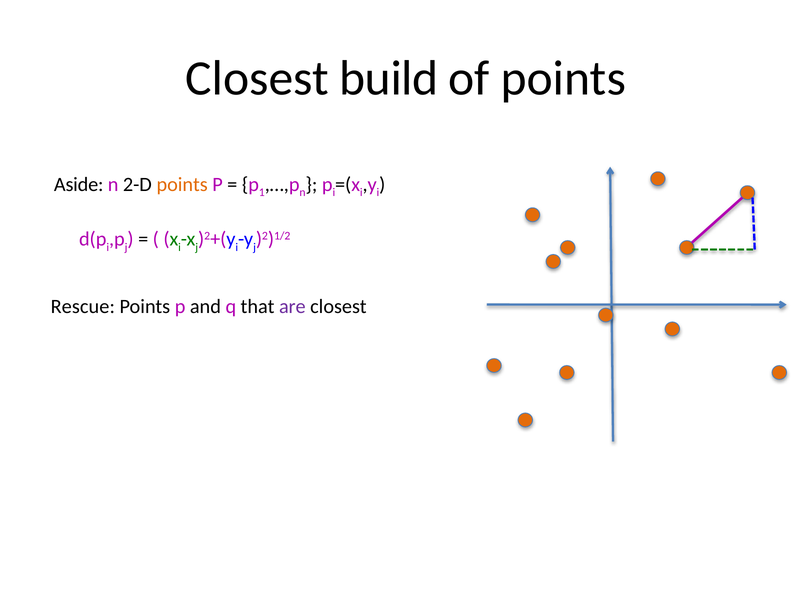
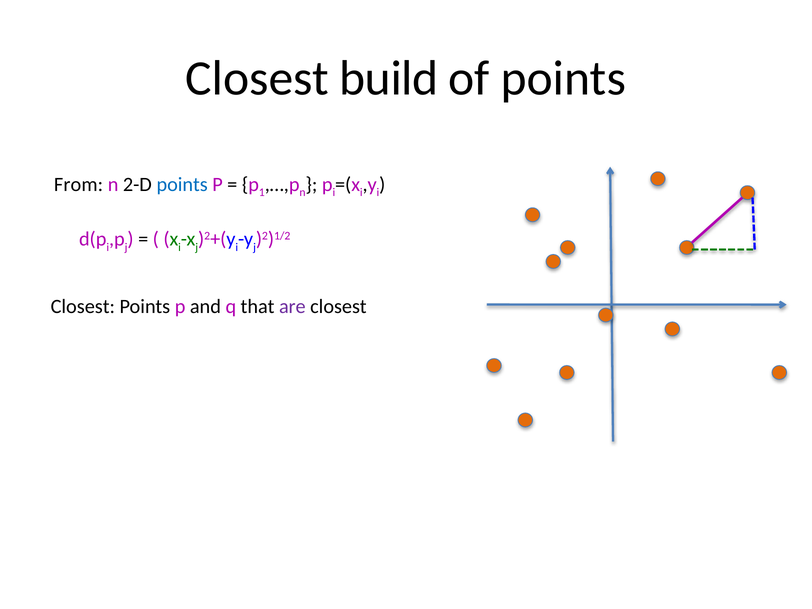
Aside: Aside -> From (79, 184)
points colour: orange -> blue (182, 184)
Rescue: Rescue -> Closest (83, 307)
